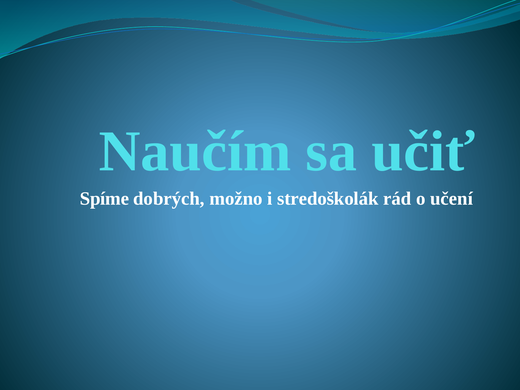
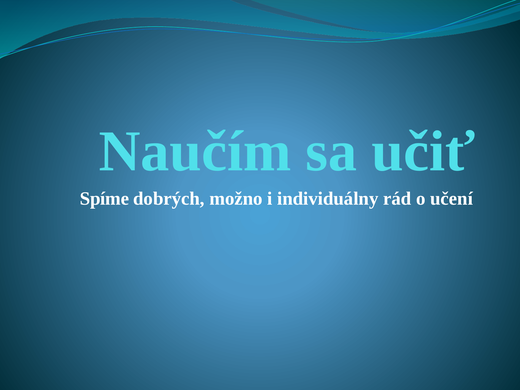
stredoškolák: stredoškolák -> individuálny (328, 199)
